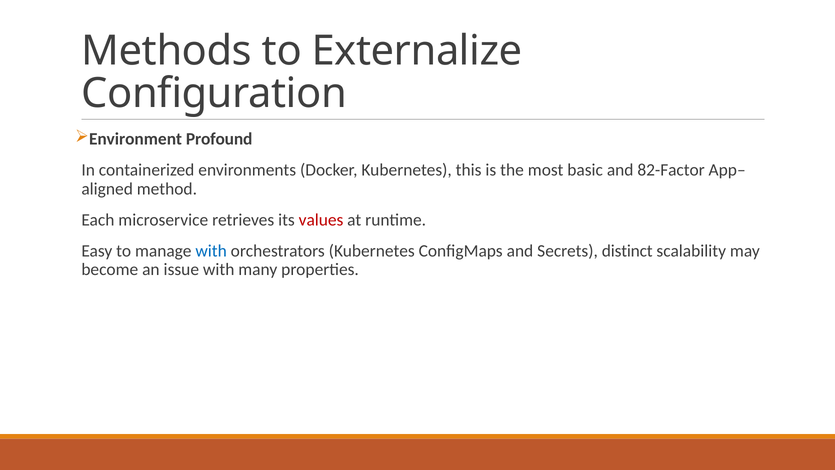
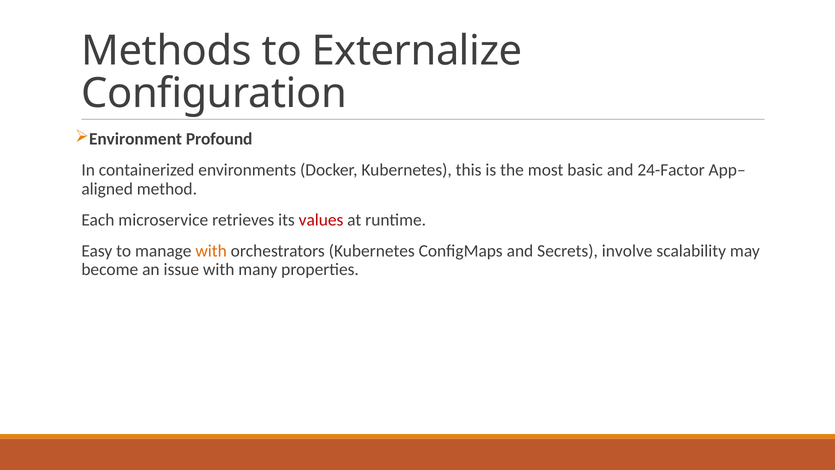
82-Factor: 82-Factor -> 24-Factor (671, 170)
with colour: blue -> orange (211, 251)
distinct: distinct -> involve (627, 251)
